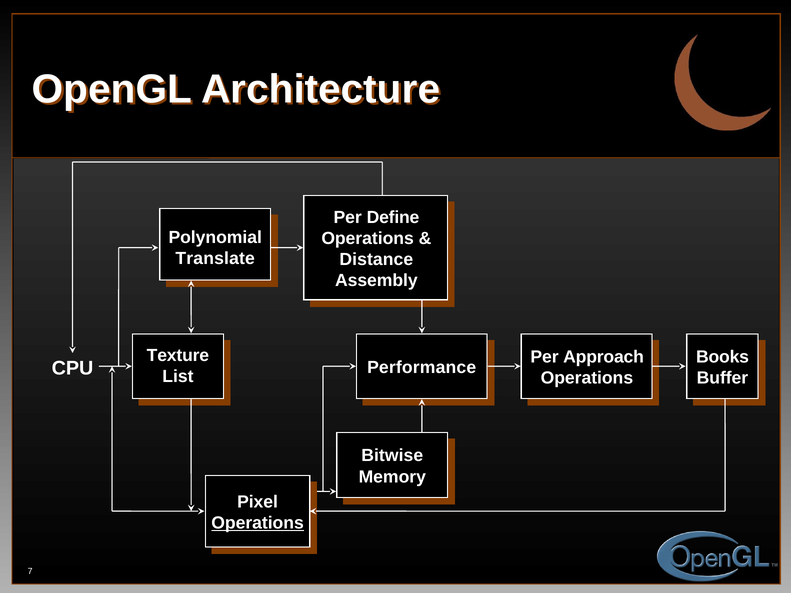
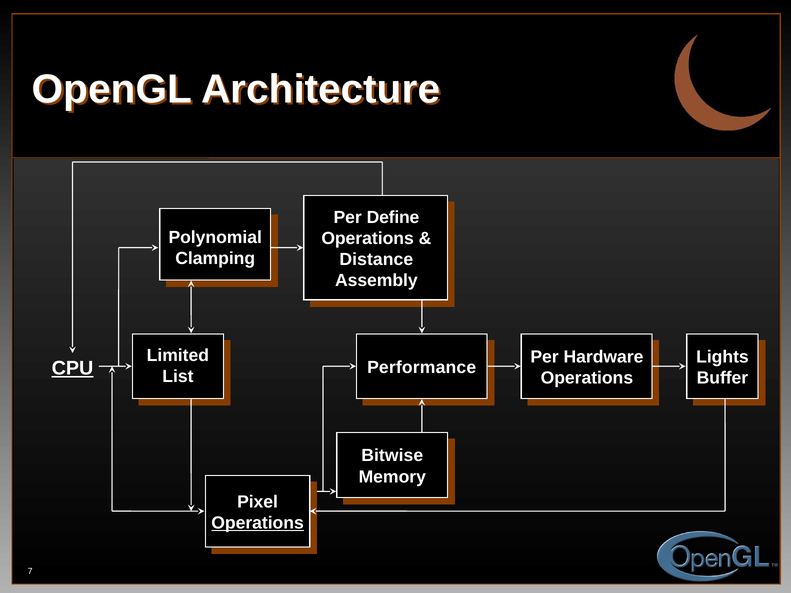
Translate: Translate -> Clamping (215, 259)
Texture: Texture -> Limited (178, 356)
Approach: Approach -> Hardware (603, 357)
Books: Books -> Lights (722, 357)
CPU underline: none -> present (72, 368)
